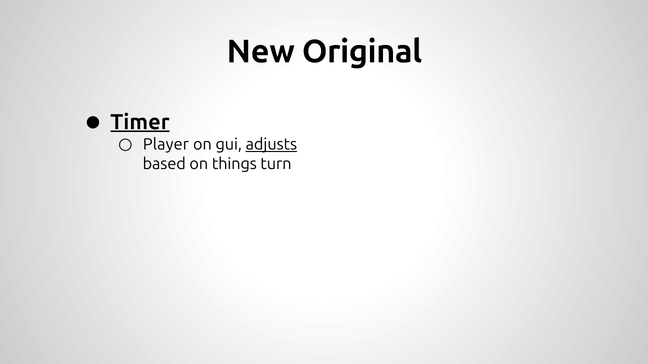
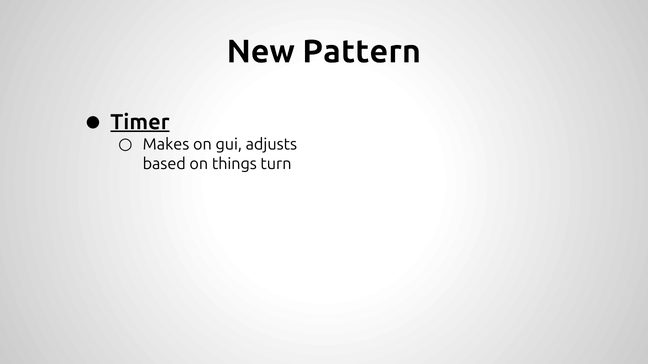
Original: Original -> Pattern (362, 52)
Player: Player -> Makes (166, 145)
adjusts underline: present -> none (271, 145)
